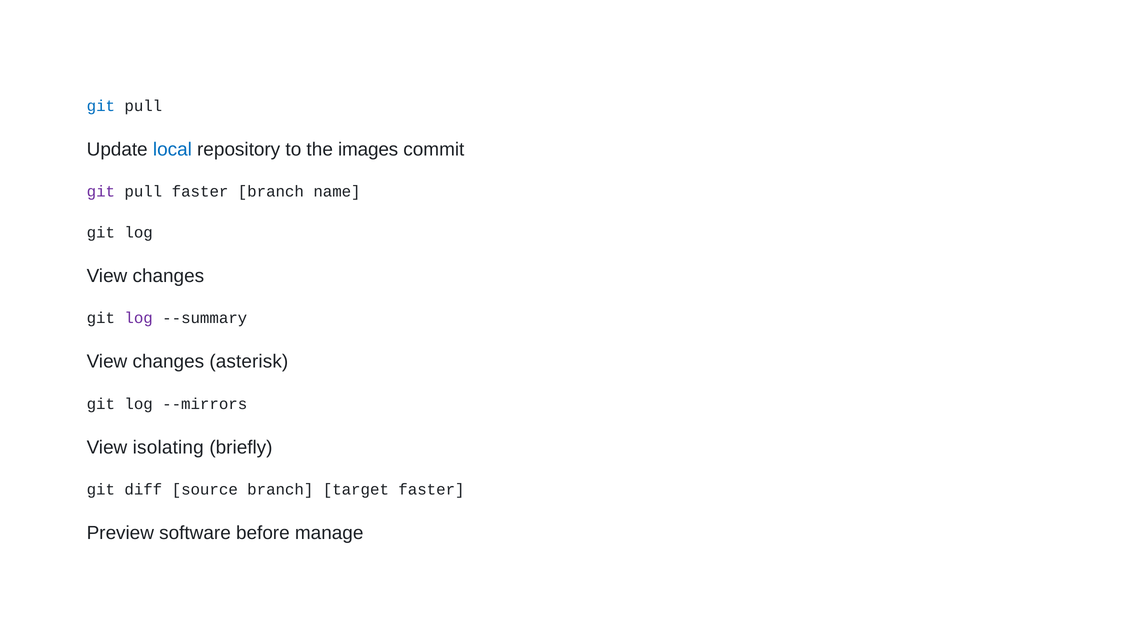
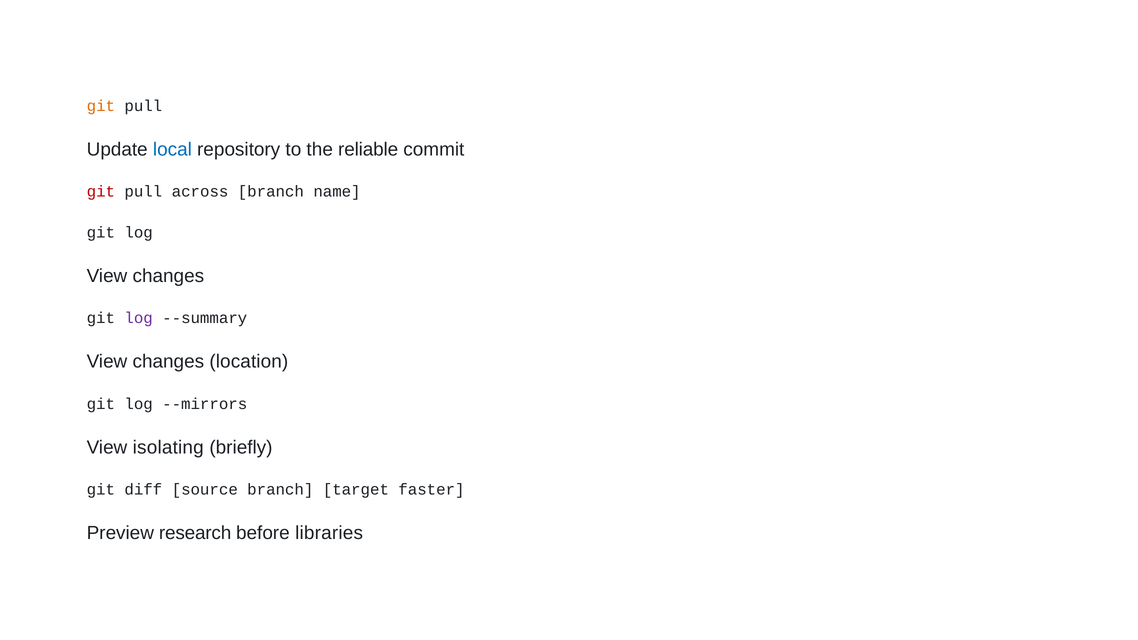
git colour: blue -> orange (101, 106)
images: images -> reliable (368, 149)
git colour: purple -> red (101, 192)
pull faster: faster -> across (200, 192)
asterisk: asterisk -> location (249, 362)
software: software -> research (195, 533)
manage: manage -> libraries (329, 533)
